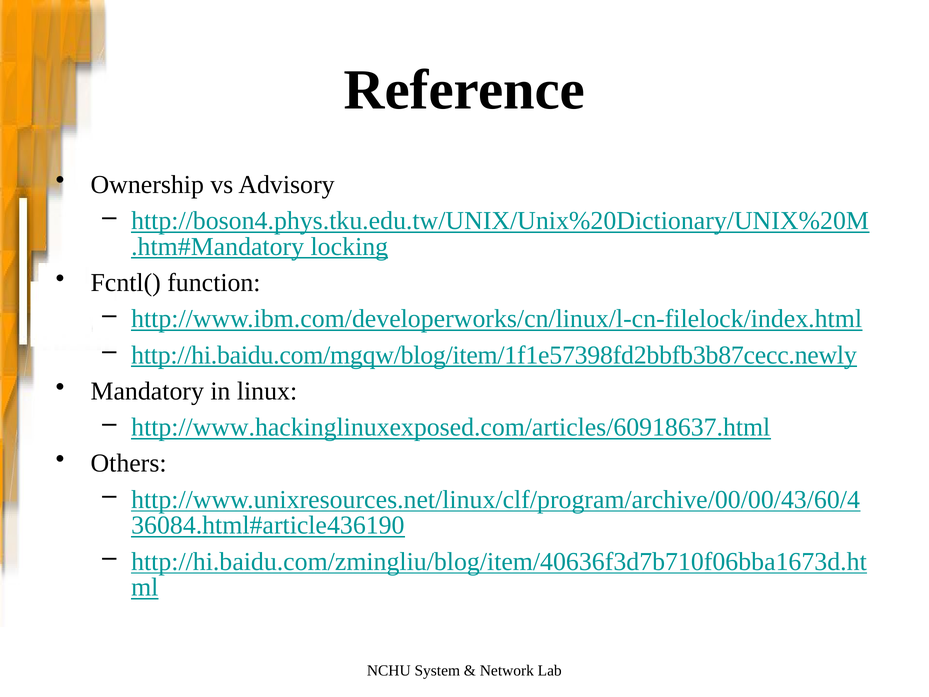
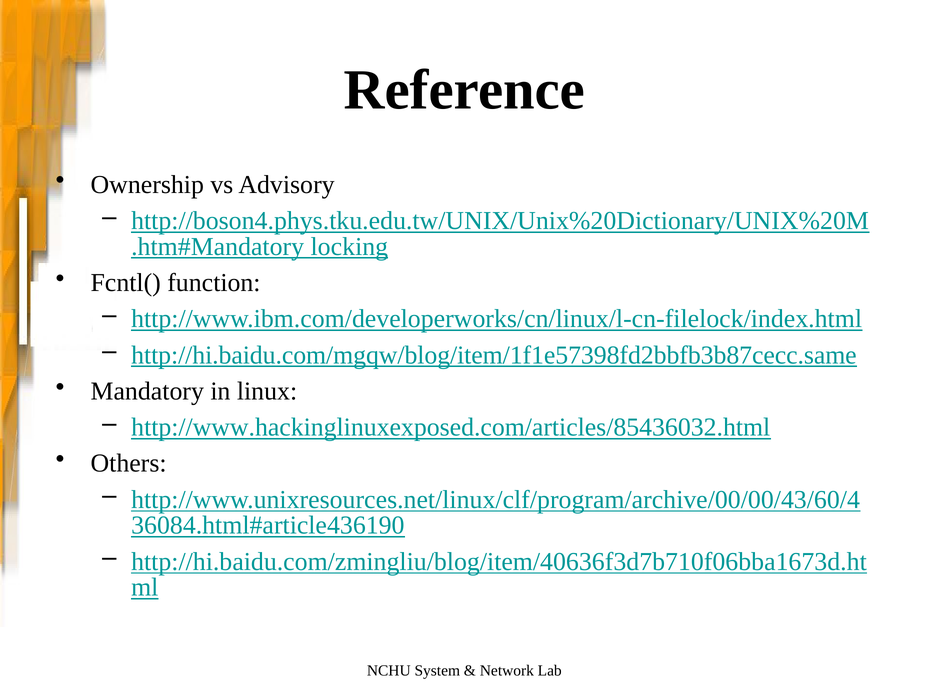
http://hi.baidu.com/mgqw/blog/item/1f1e57398fd2bbfb3b87cecc.newly: http://hi.baidu.com/mgqw/blog/item/1f1e57398fd2bbfb3b87cecc.newly -> http://hi.baidu.com/mgqw/blog/item/1f1e57398fd2bbfb3b87cecc.same (494, 355)
http://www.hackinglinuxexposed.com/articles/60918637.html: http://www.hackinglinuxexposed.com/articles/60918637.html -> http://www.hackinglinuxexposed.com/articles/85436032.html (451, 427)
